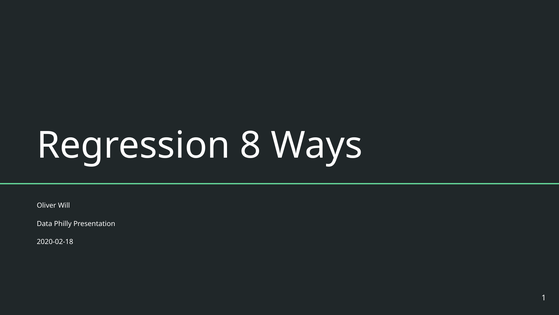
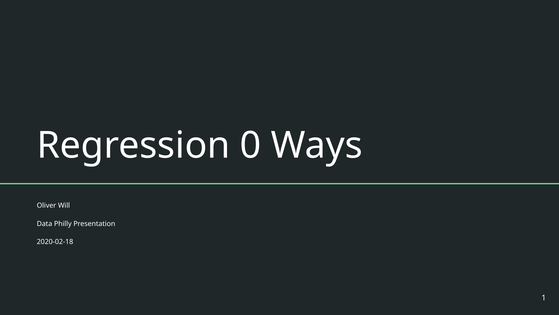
8: 8 -> 0 (251, 145)
